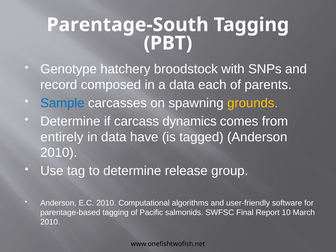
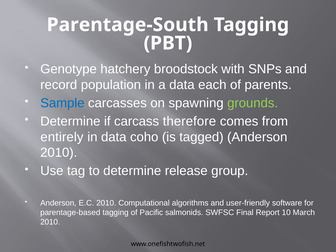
composed: composed -> population (111, 85)
grounds colour: yellow -> light green (253, 103)
dynamics: dynamics -> therefore (189, 121)
have: have -> coho (144, 137)
